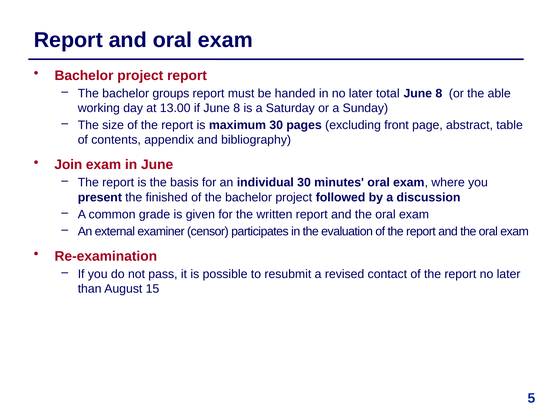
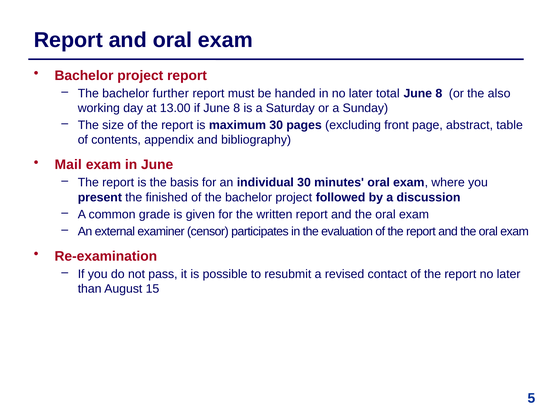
groups: groups -> further (171, 93)
able: able -> also (499, 93)
Join: Join -> Mail (68, 165)
